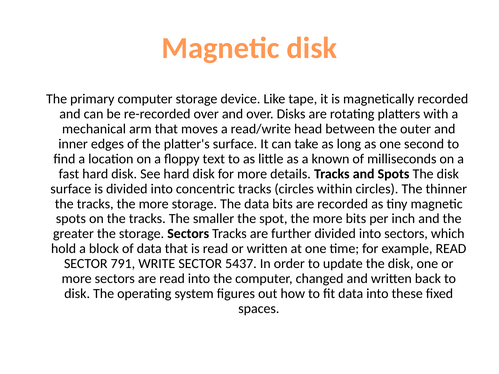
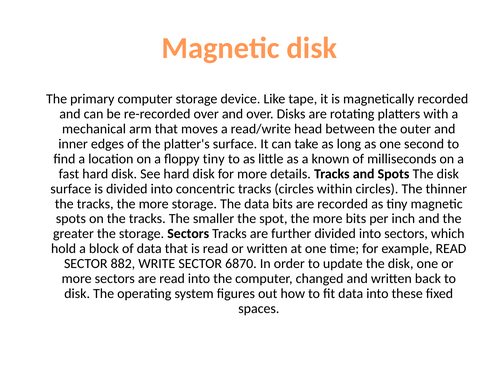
floppy text: text -> tiny (214, 159)
791: 791 -> 882 (123, 264)
5437: 5437 -> 6870 (241, 264)
